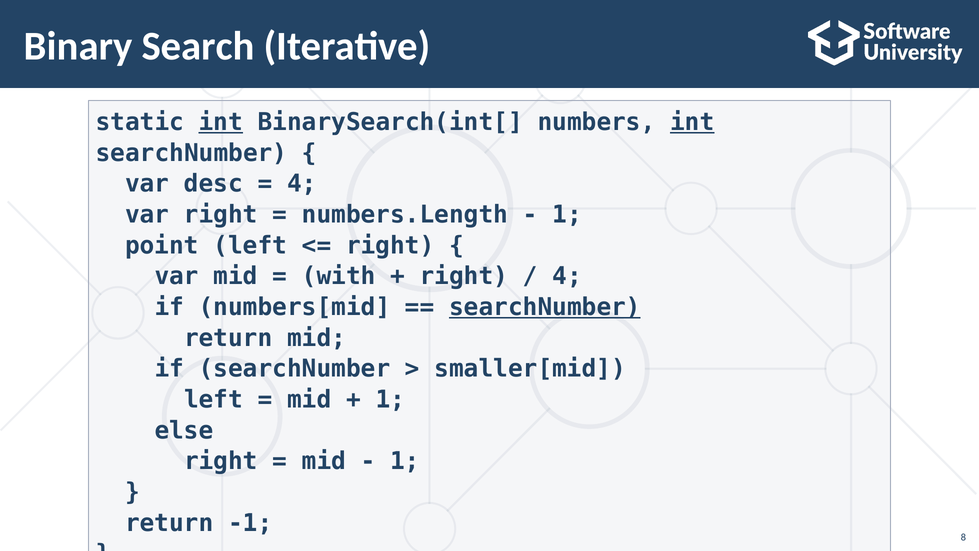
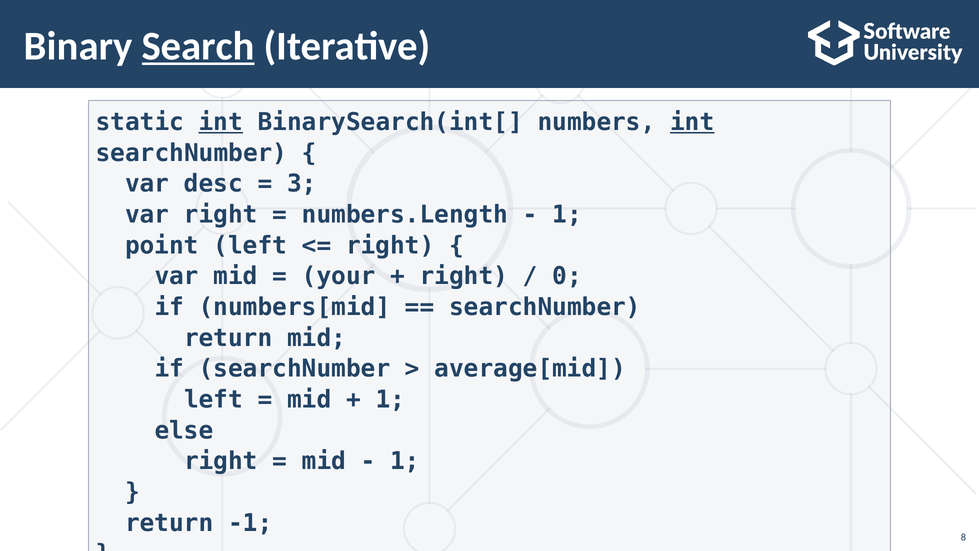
Search underline: none -> present (198, 46)
4: 4 -> 3 (302, 184)
with: with -> your (339, 276)
4: 4 -> 0 (567, 276)
searchNumber underline: present -> none (545, 307)
smaller[mid: smaller[mid -> average[mid (530, 369)
